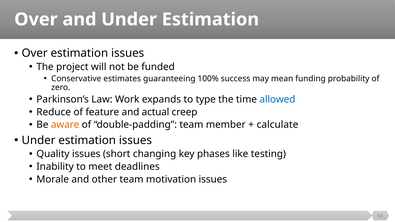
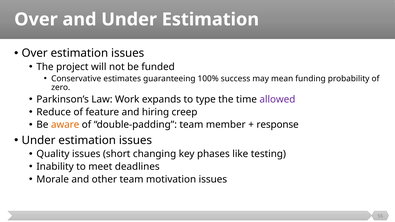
allowed colour: blue -> purple (277, 99)
actual: actual -> hiring (156, 112)
calculate: calculate -> response (278, 125)
